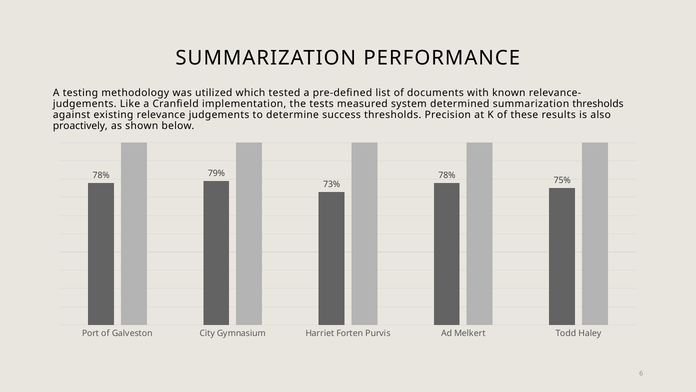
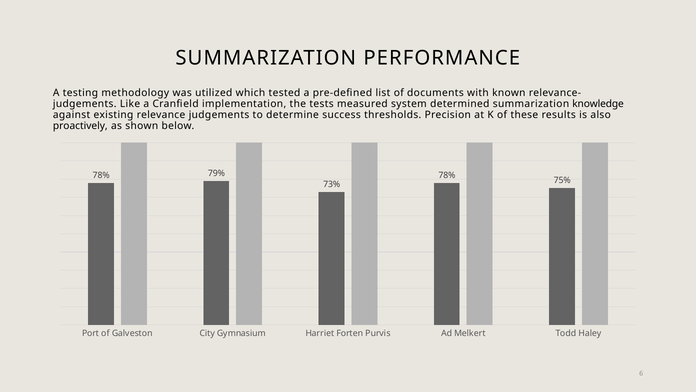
summarization thresholds: thresholds -> knowledge (598, 104)
